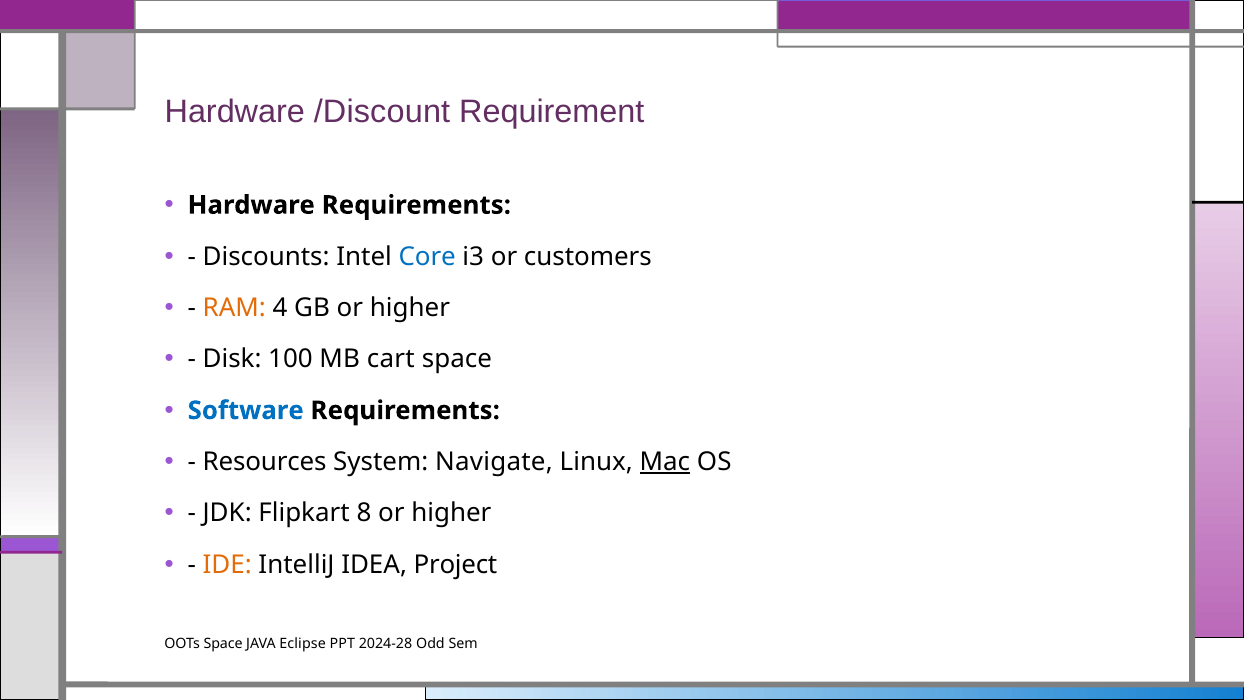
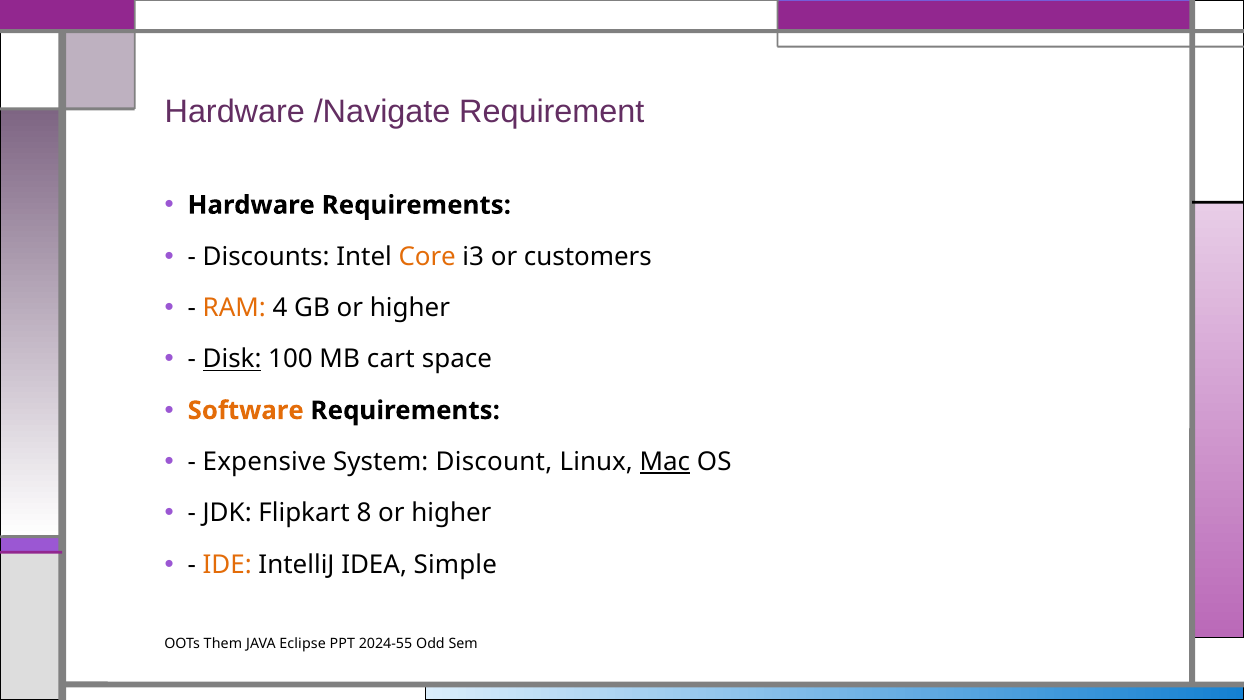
/Discount: /Discount -> /Navigate (382, 111)
Core colour: blue -> orange (427, 256)
Disk underline: none -> present (232, 359)
Software colour: blue -> orange (246, 410)
Resources: Resources -> Expensive (264, 462)
Navigate: Navigate -> Discount (494, 462)
Project: Project -> Simple (455, 564)
OOTs Space: Space -> Them (223, 644)
2024-28: 2024-28 -> 2024-55 (386, 644)
